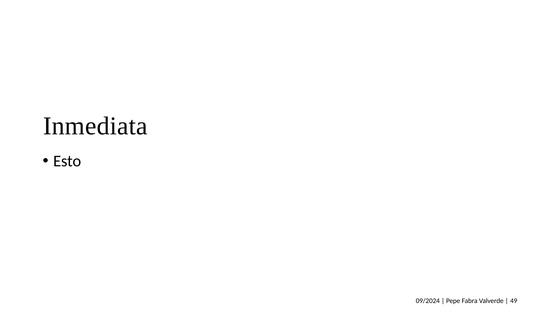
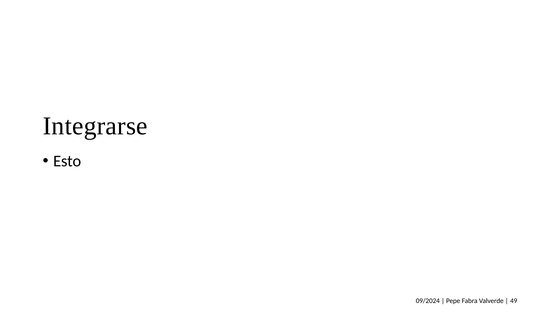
Inmediata: Inmediata -> Integrarse (95, 126)
